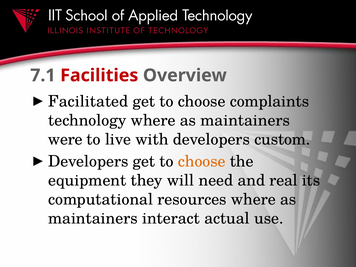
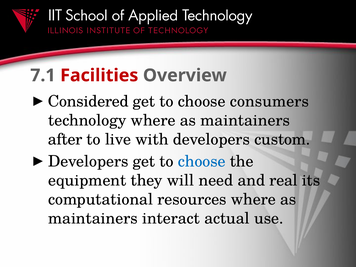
Facilitated: Facilitated -> Considered (88, 101)
complaints: complaints -> consumers (269, 101)
were: were -> after (65, 139)
choose colour: orange -> blue (202, 162)
